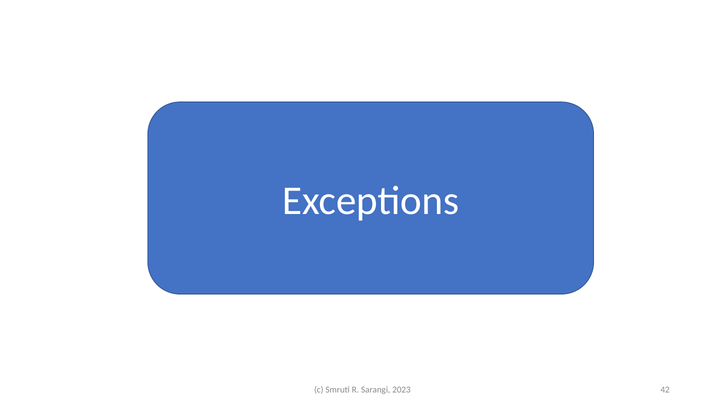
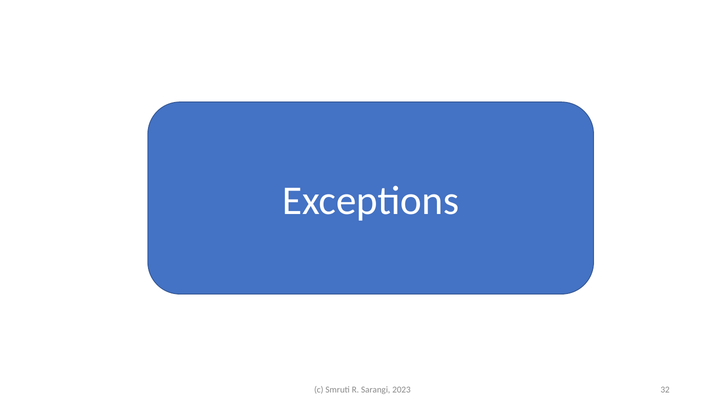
42: 42 -> 32 (665, 389)
